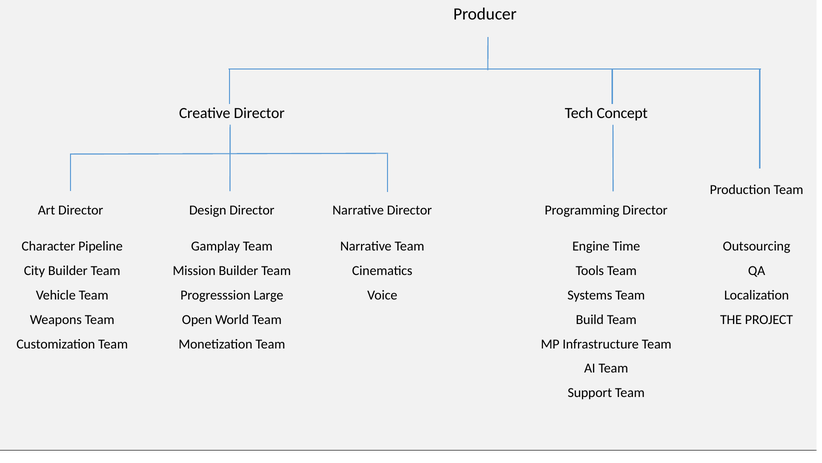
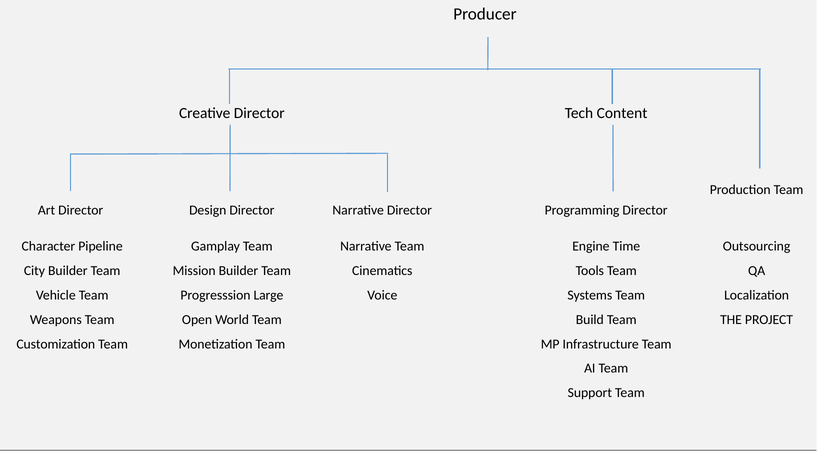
Concept: Concept -> Content (622, 113)
